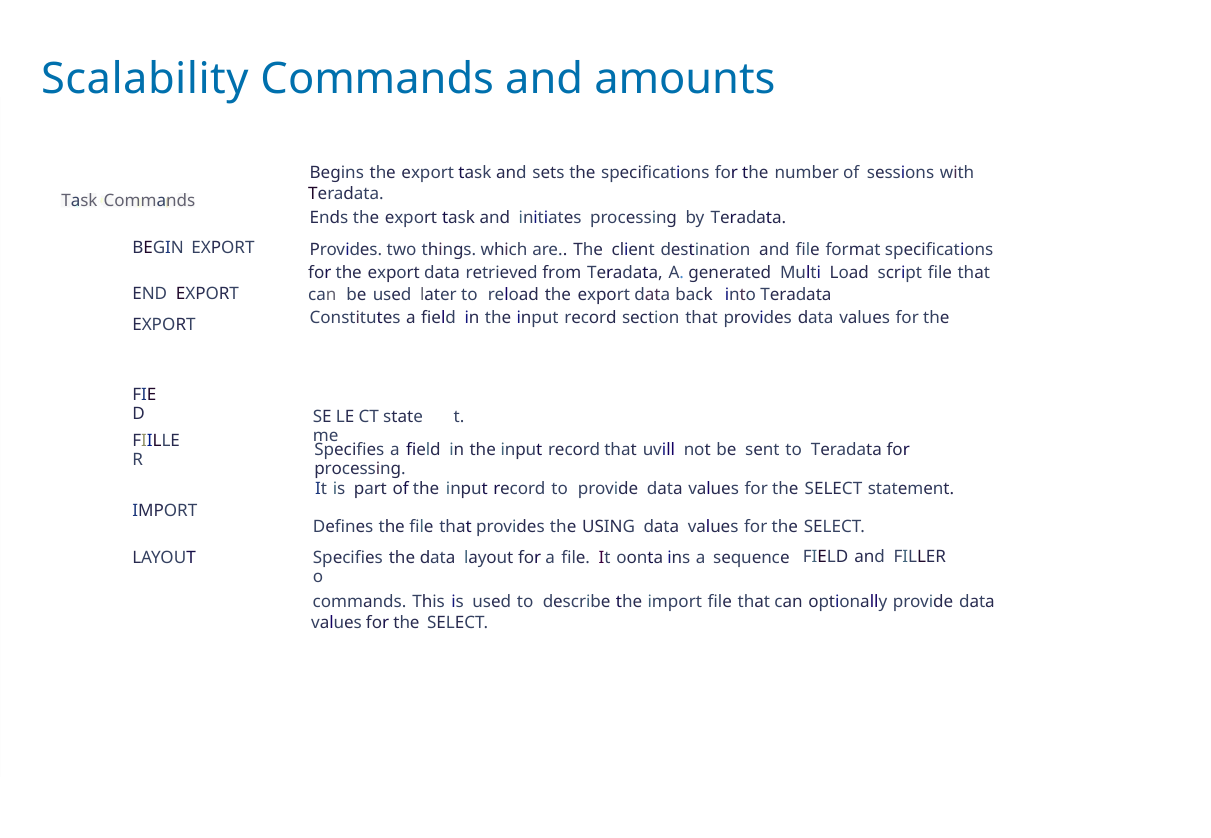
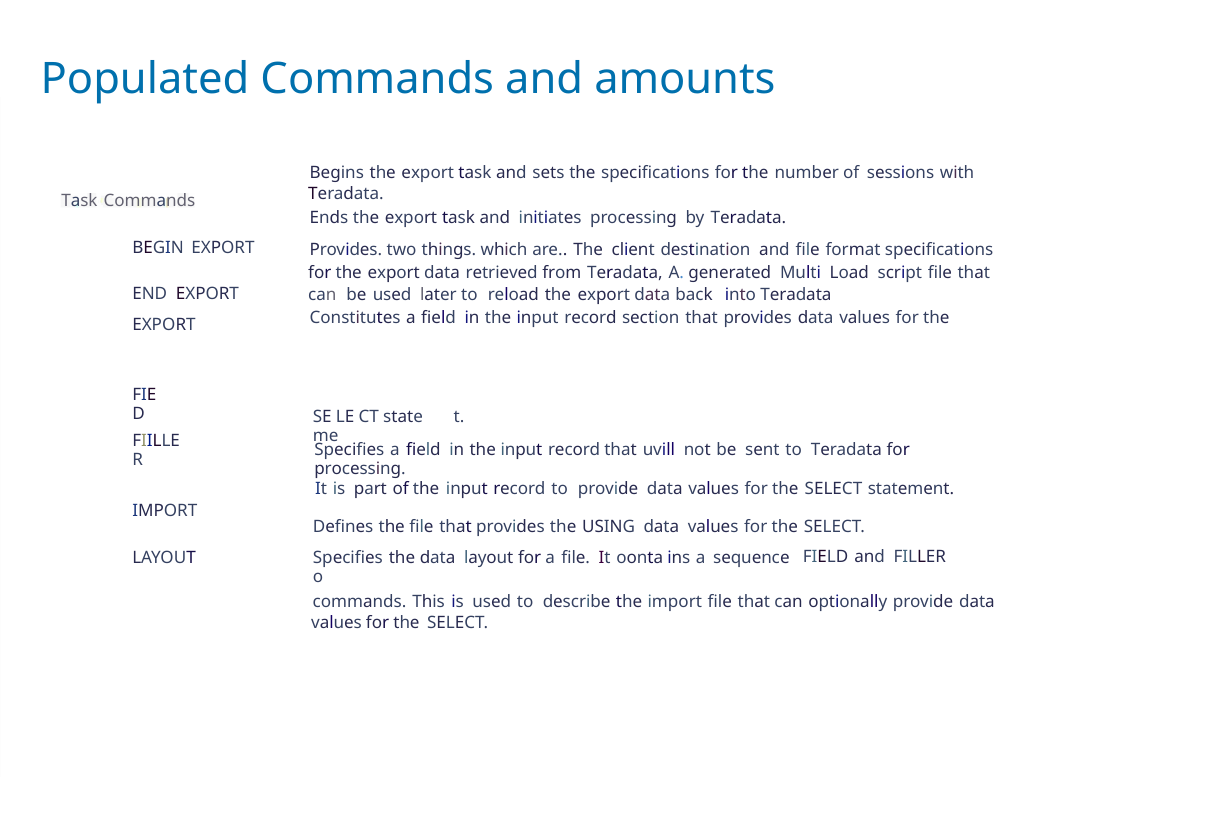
Scalability: Scalability -> Populated (145, 79)
